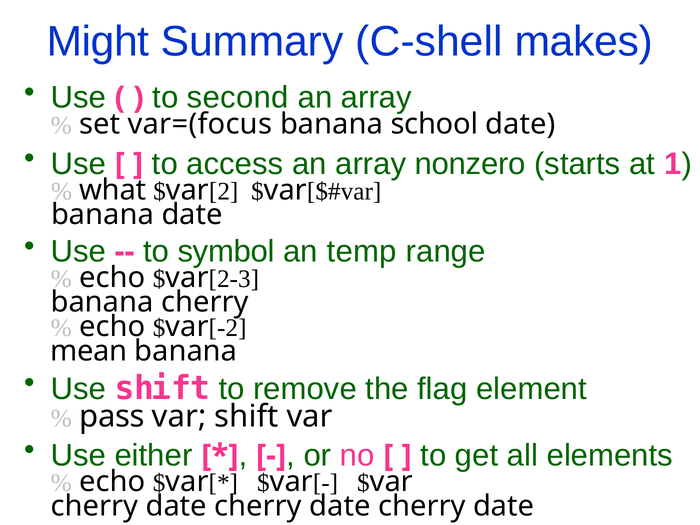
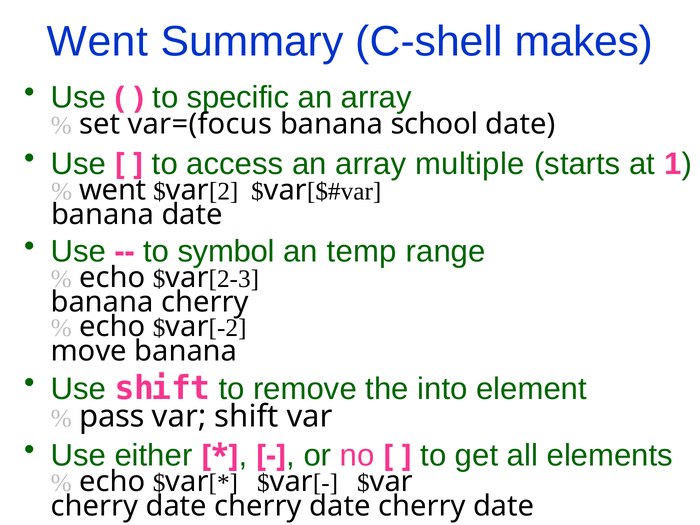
Might: Might -> Went (97, 41)
second: second -> specific (238, 98)
nonzero: nonzero -> multiple (470, 164)
what: what -> went (113, 190)
mean: mean -> move (89, 351)
flag: flag -> into (442, 389)
